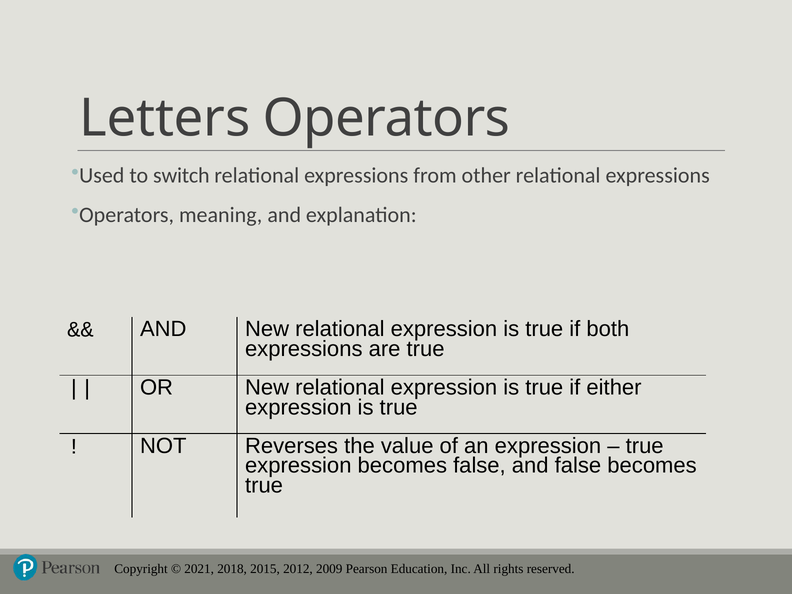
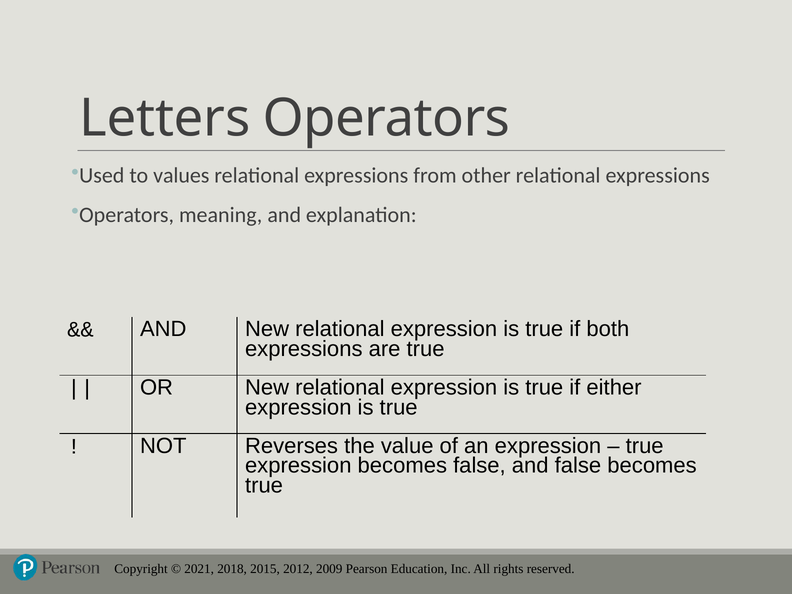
switch: switch -> values (181, 176)
